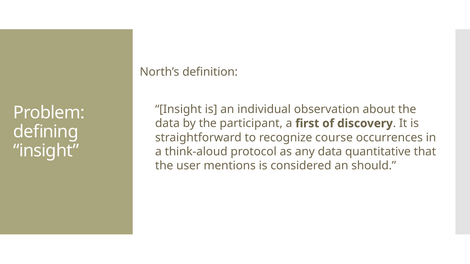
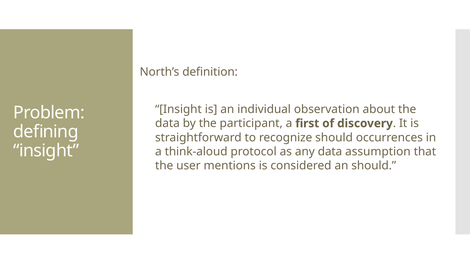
recognize course: course -> should (334, 138)
quantitative: quantitative -> assumption (378, 152)
